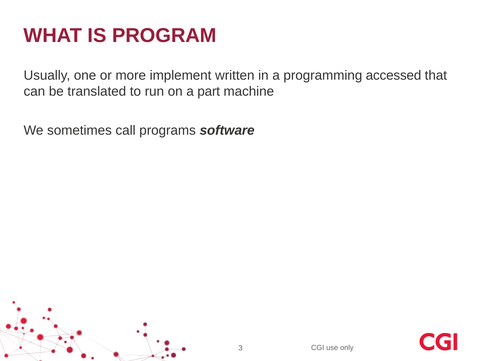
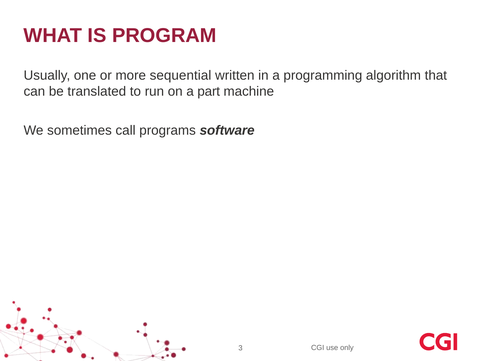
implement: implement -> sequential (181, 75)
accessed: accessed -> algorithm (393, 75)
